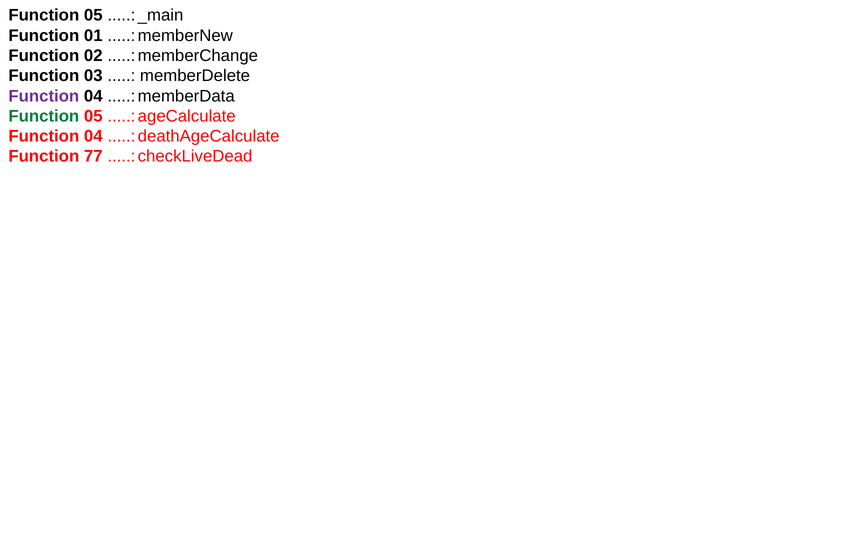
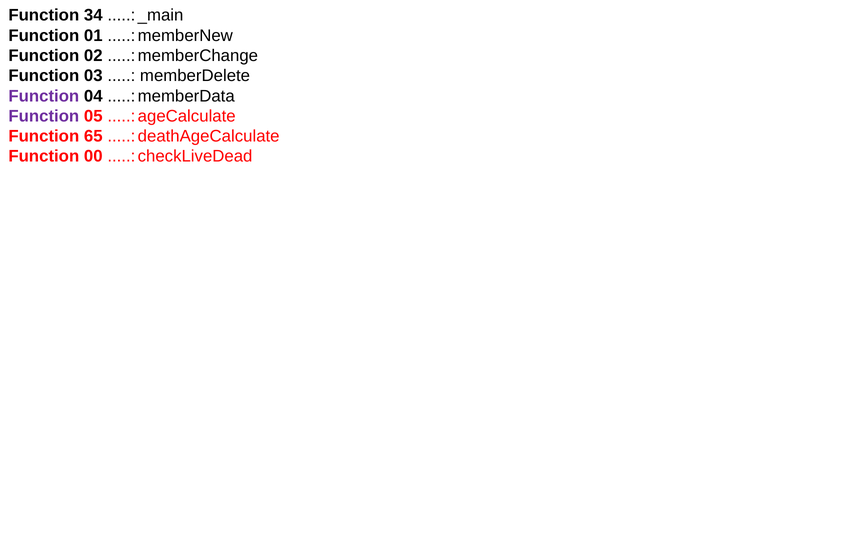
05: 05 -> 34 (93, 15)
Function colour: green -> purple (44, 116)
04: 04 -> 65 (93, 136)
77: 77 -> 00 (93, 156)
